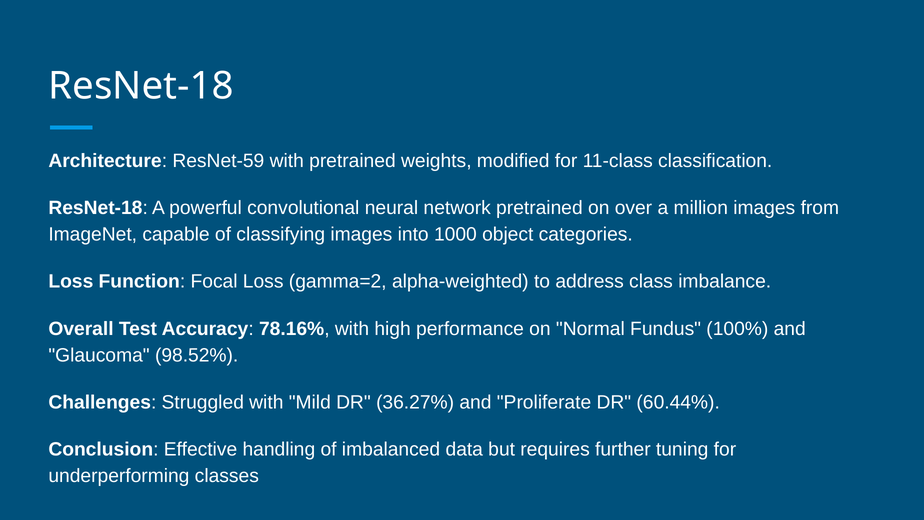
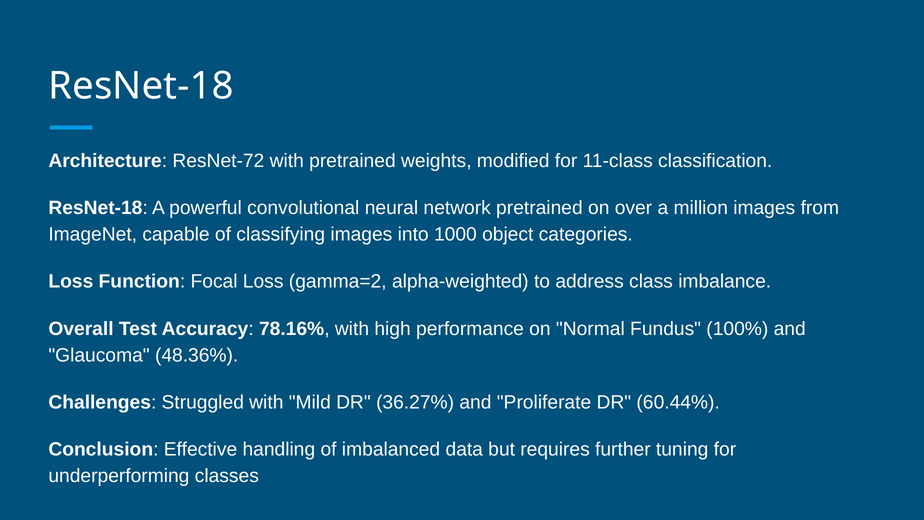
ResNet-59: ResNet-59 -> ResNet-72 (218, 161)
98.52%: 98.52% -> 48.36% (197, 355)
